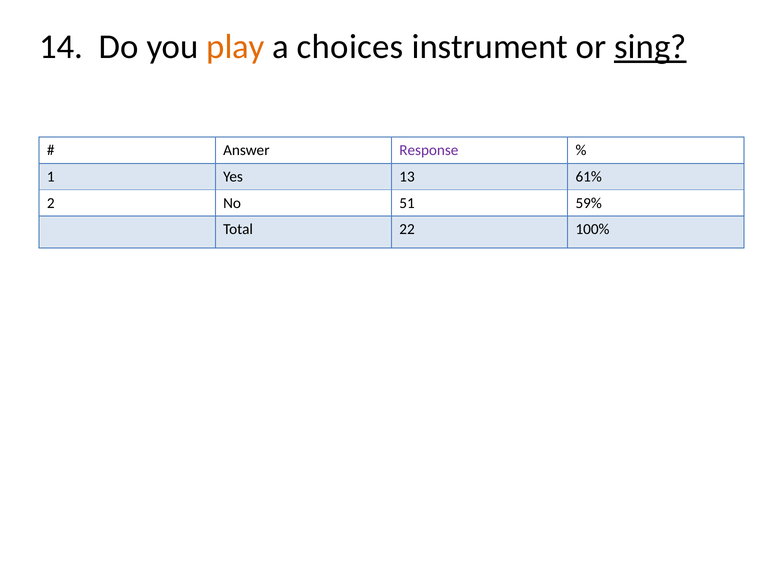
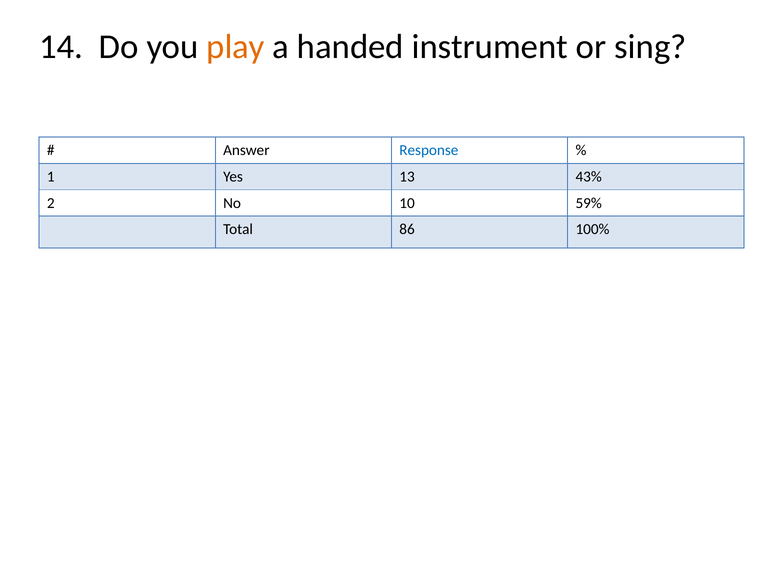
choices: choices -> handed (350, 47)
sing underline: present -> none (650, 47)
Response colour: purple -> blue (429, 150)
61%: 61% -> 43% (589, 177)
51: 51 -> 10 (407, 203)
22: 22 -> 86 (407, 230)
